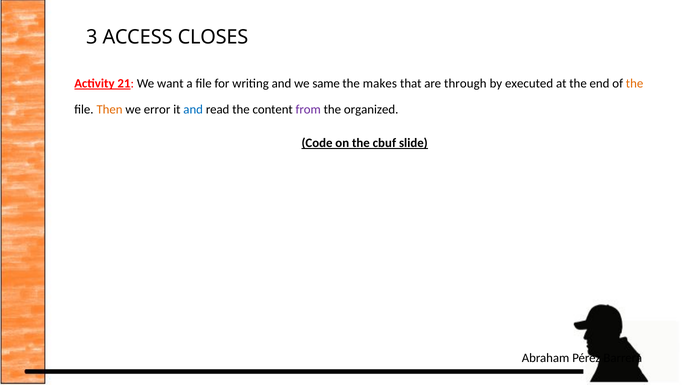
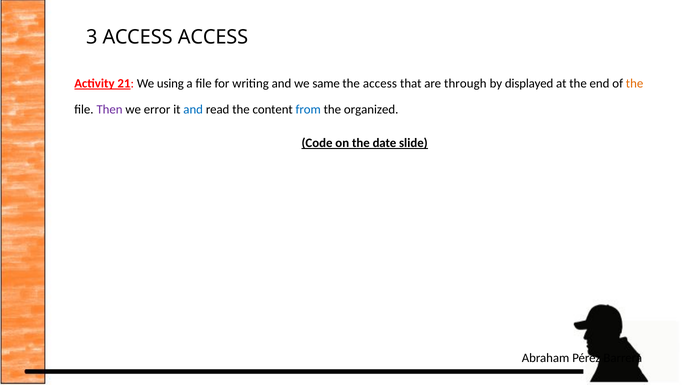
ACCESS CLOSES: CLOSES -> ACCESS (213, 37)
want: want -> using (170, 83)
the makes: makes -> access (380, 83)
executed: executed -> displayed (529, 83)
Then colour: orange -> purple (110, 110)
from colour: purple -> blue (308, 110)
cbuf: cbuf -> date (384, 143)
